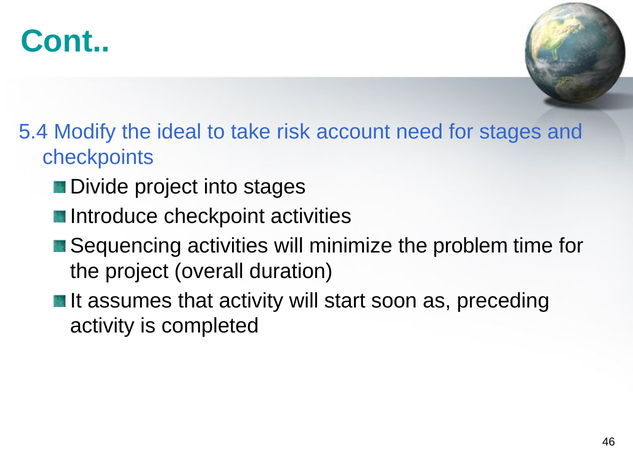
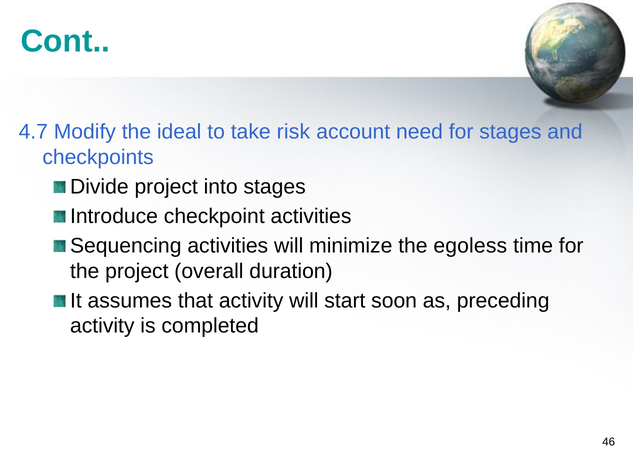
5.4: 5.4 -> 4.7 (33, 132)
problem: problem -> egoless (470, 246)
